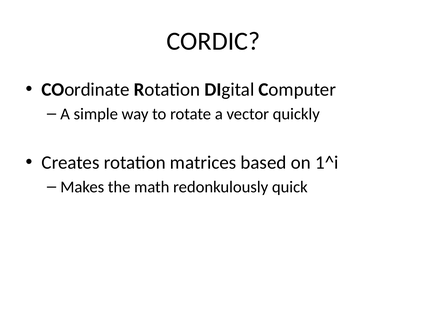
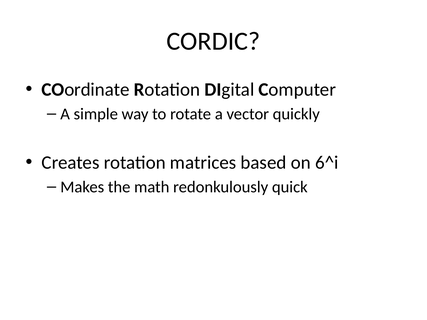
1^i: 1^i -> 6^i (327, 163)
